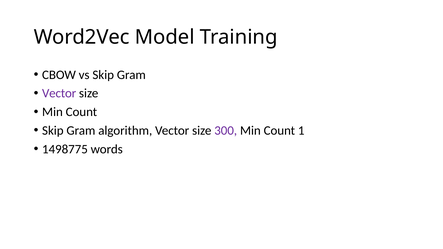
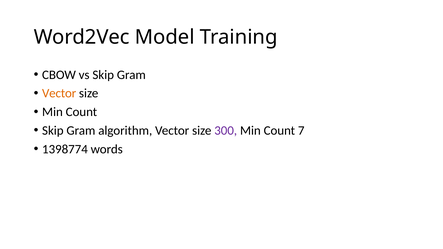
Vector colour: purple -> orange (59, 93)
1: 1 -> 7 (301, 131)
1498775: 1498775 -> 1398774 (65, 149)
